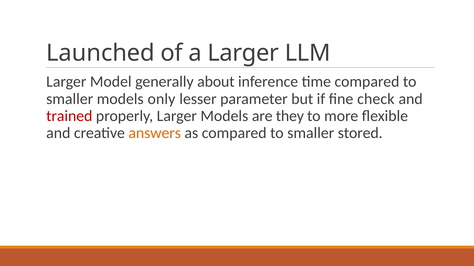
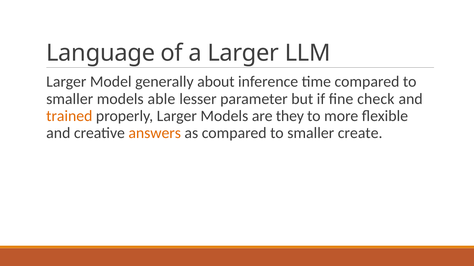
Launched: Launched -> Language (101, 53)
only: only -> able (161, 99)
trained colour: red -> orange (69, 116)
stored: stored -> create (360, 133)
